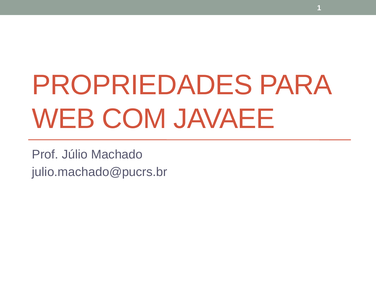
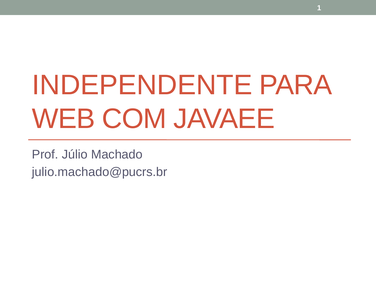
PROPRIEDADES: PROPRIEDADES -> INDEPENDENTE (142, 85)
